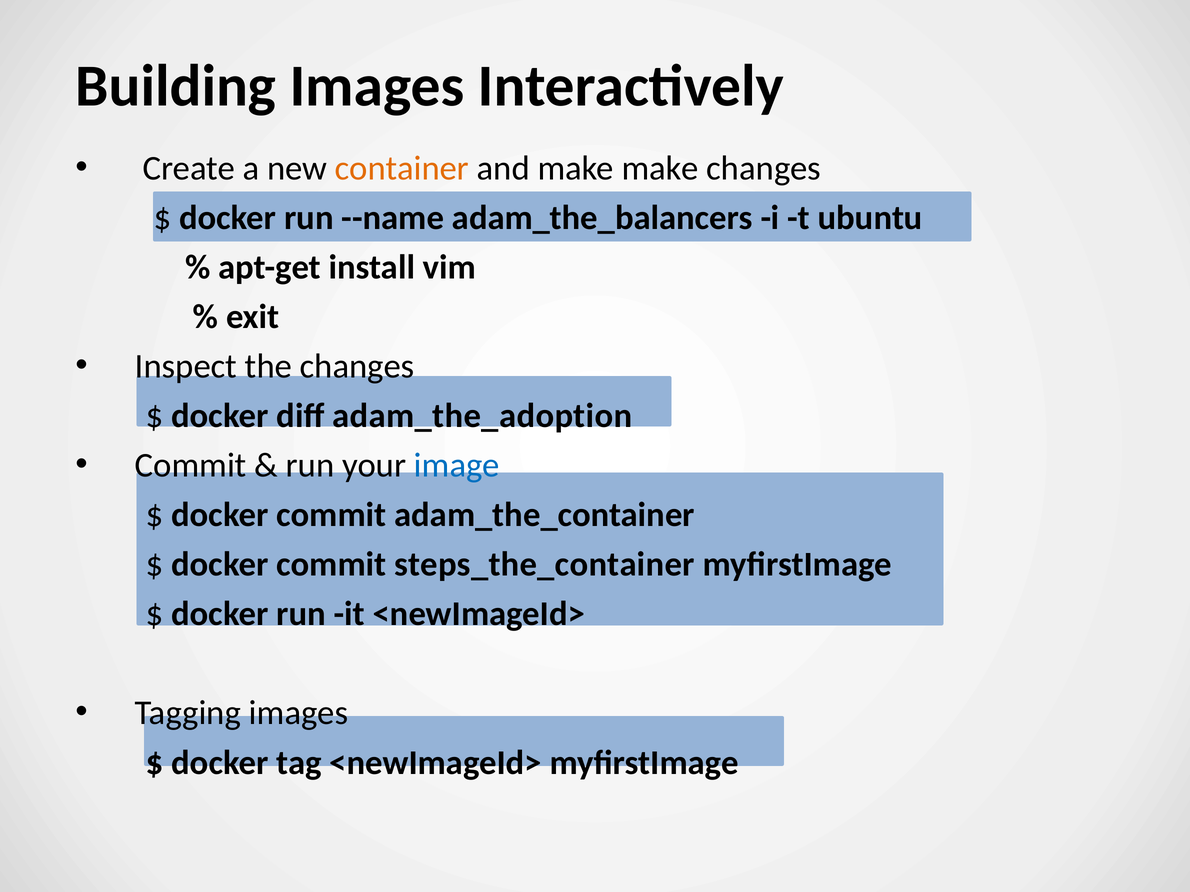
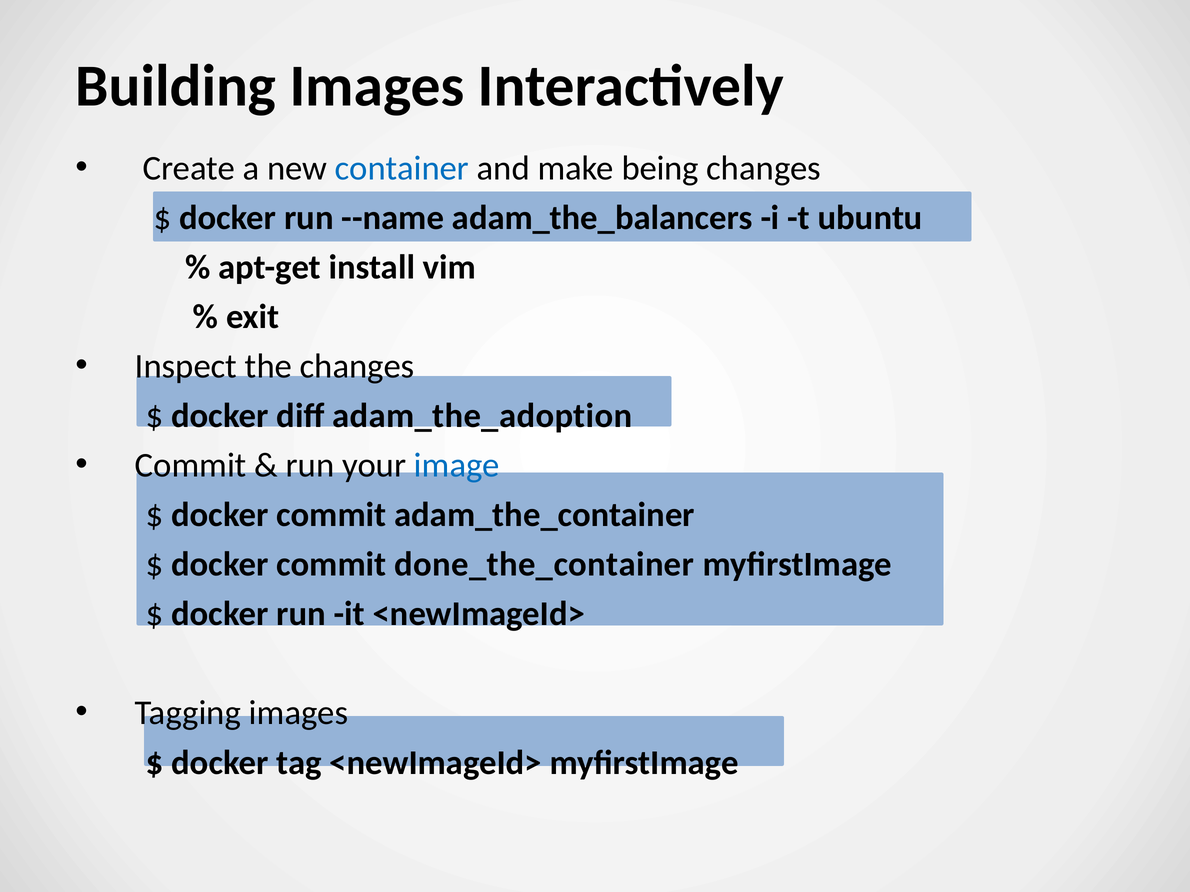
container colour: orange -> blue (402, 168)
make make: make -> being (660, 168)
steps_the_container: steps_the_container -> done_the_container (544, 565)
